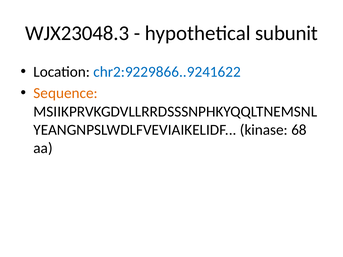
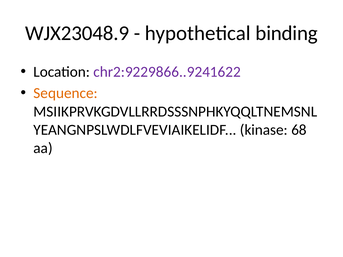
WJX23048.3: WJX23048.3 -> WJX23048.9 (77, 33)
subunit: subunit -> binding (287, 33)
chr2:9229866..9241622 colour: blue -> purple (167, 72)
